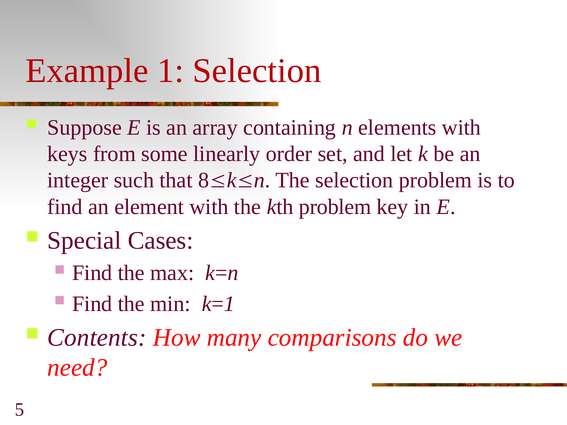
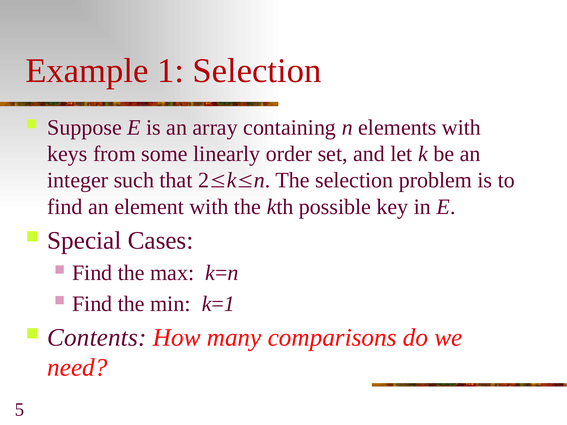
8: 8 -> 2 (204, 180)
kth problem: problem -> possible (335, 207)
